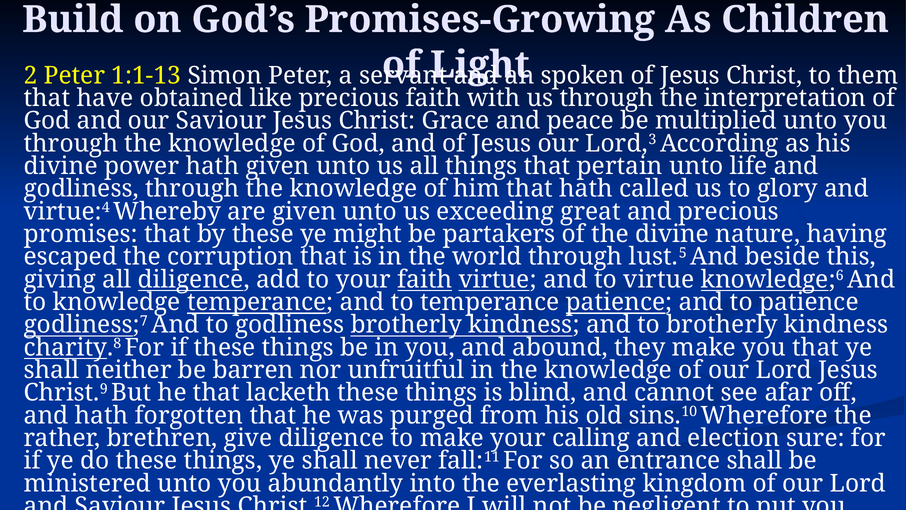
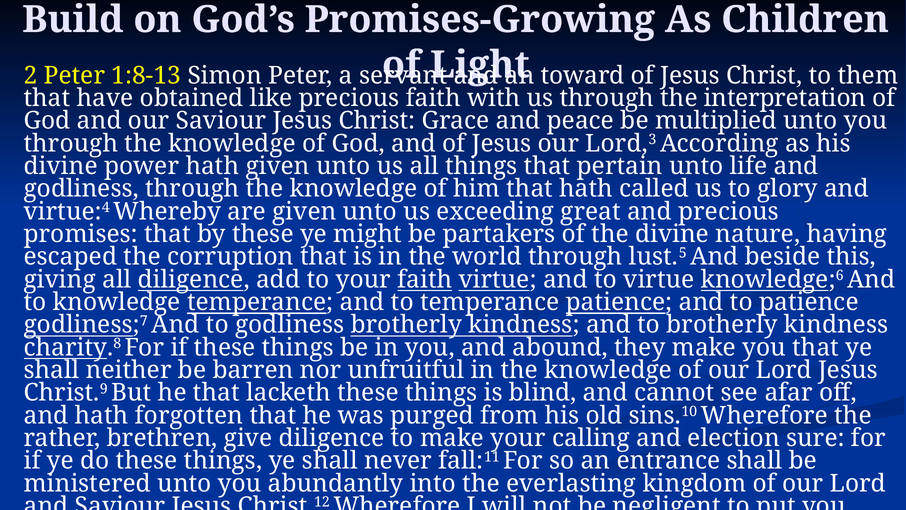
1:1-13: 1:1-13 -> 1:8-13 (146, 75)
spoken: spoken -> toward (583, 75)
